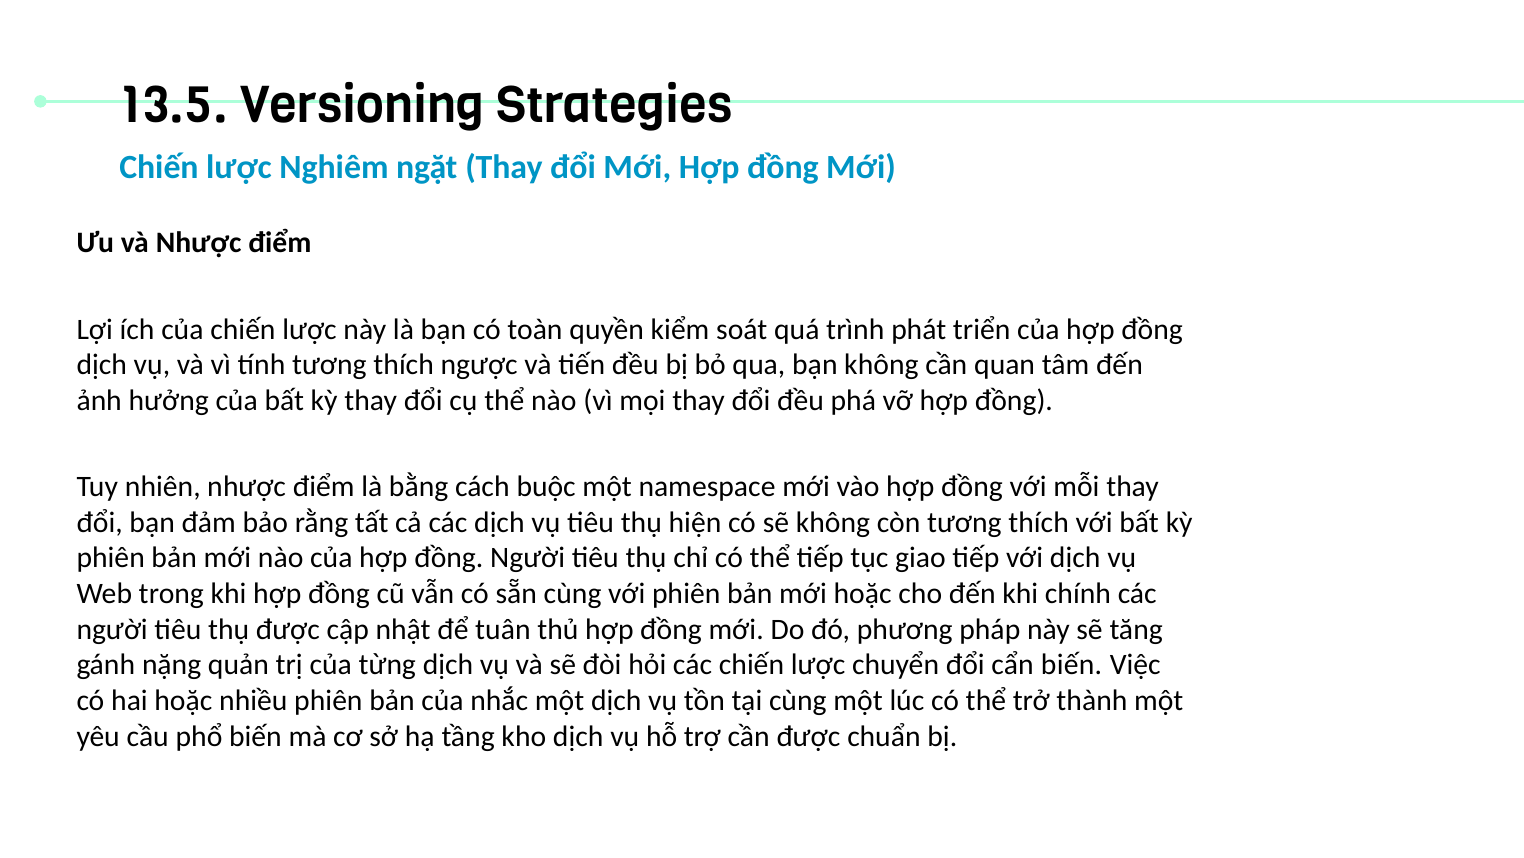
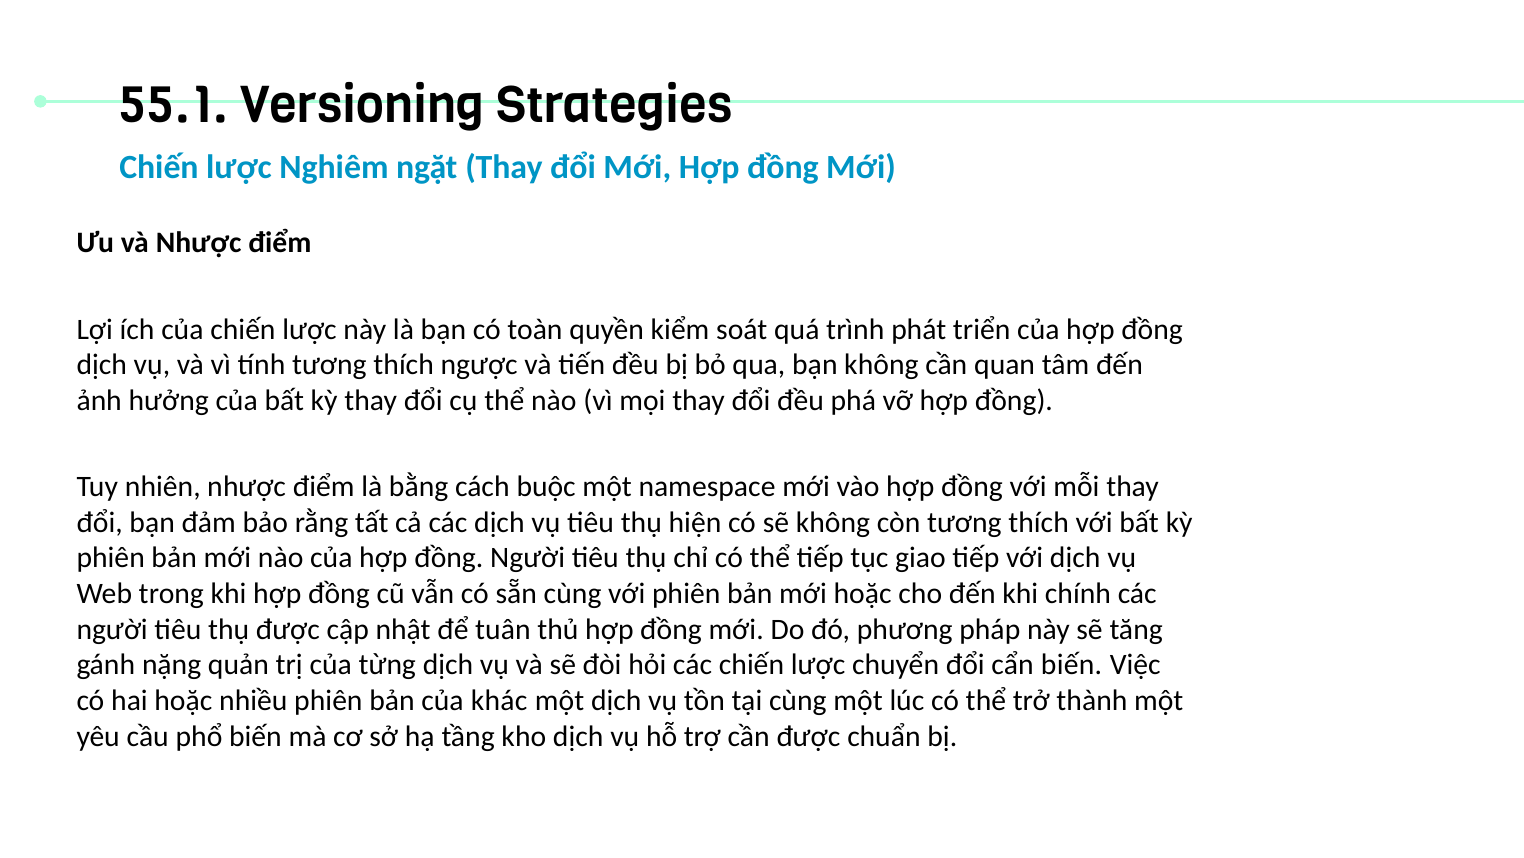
13.5: 13.5 -> 55.1 (174, 106)
nhắc: nhắc -> khác (499, 700)
